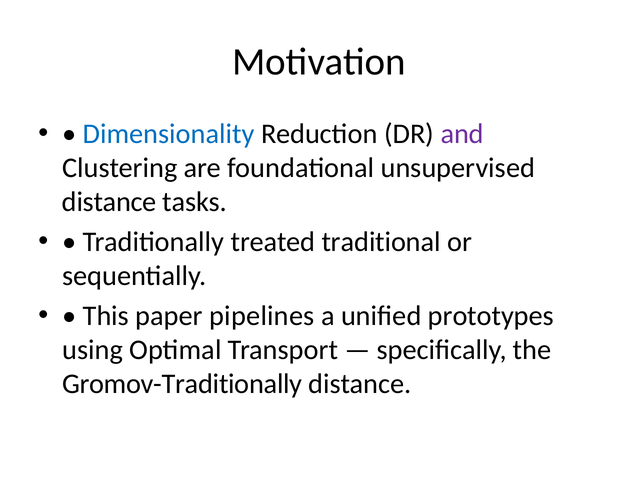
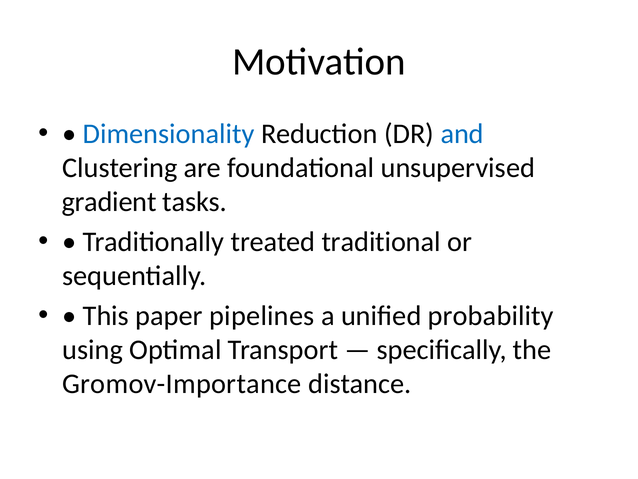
and colour: purple -> blue (462, 134)
distance: distance -> gradient (109, 202)
prototypes: prototypes -> probability (491, 315)
Gromov-Traditionally: Gromov-Traditionally -> Gromov-Importance (182, 383)
